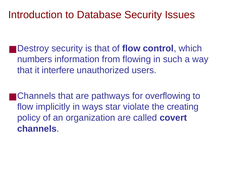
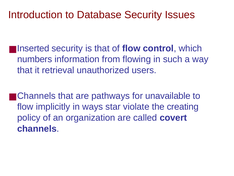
Destroy: Destroy -> Inserted (33, 48)
interfere: interfere -> retrieval (58, 70)
overflowing: overflowing -> unavailable (168, 96)
